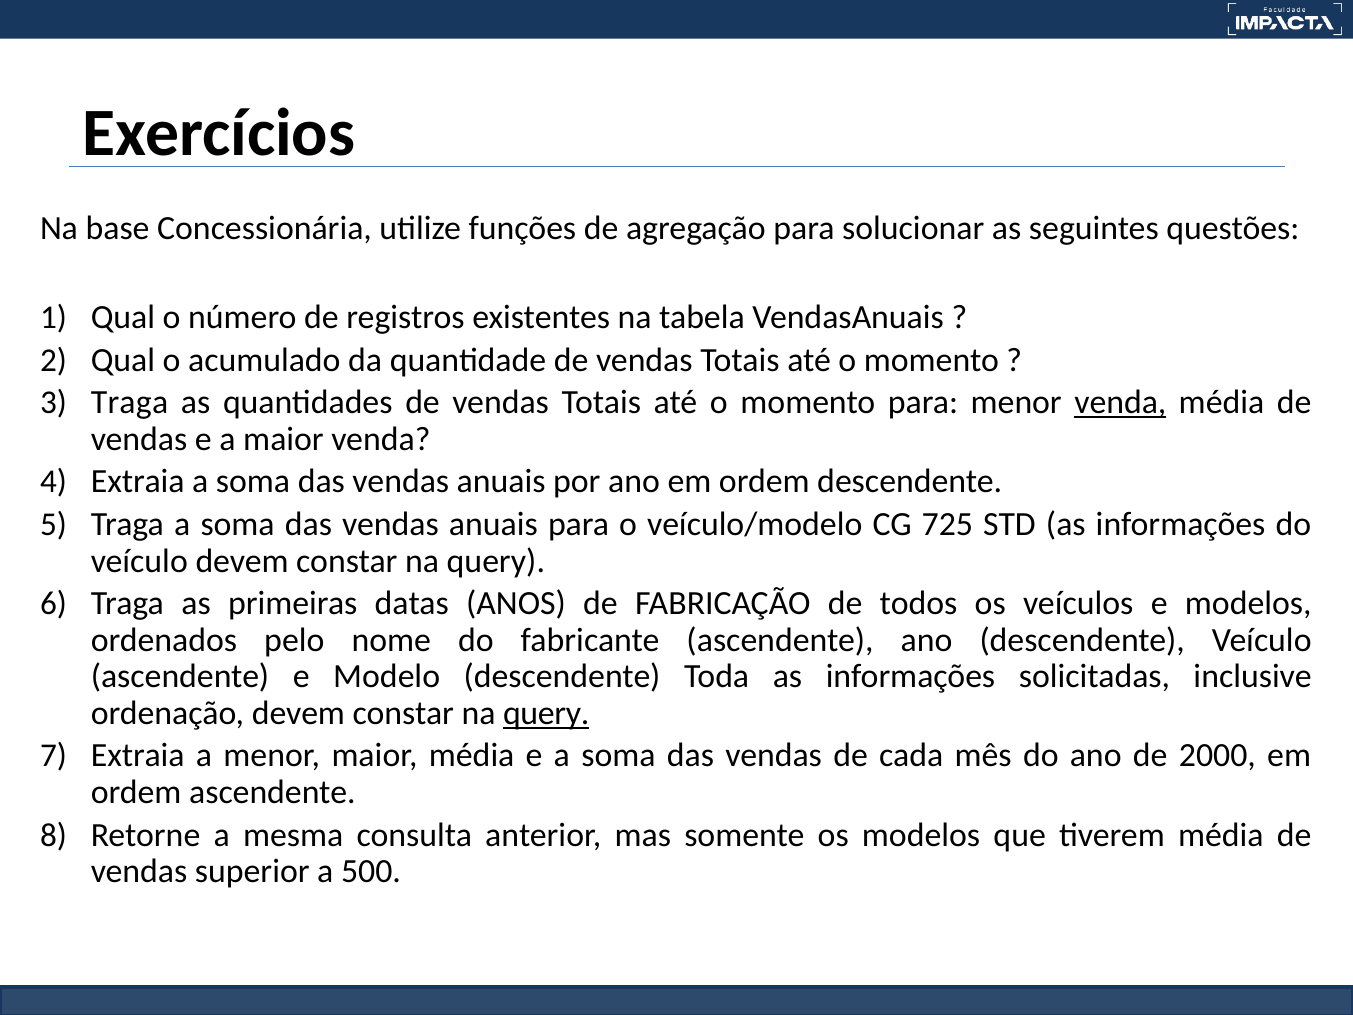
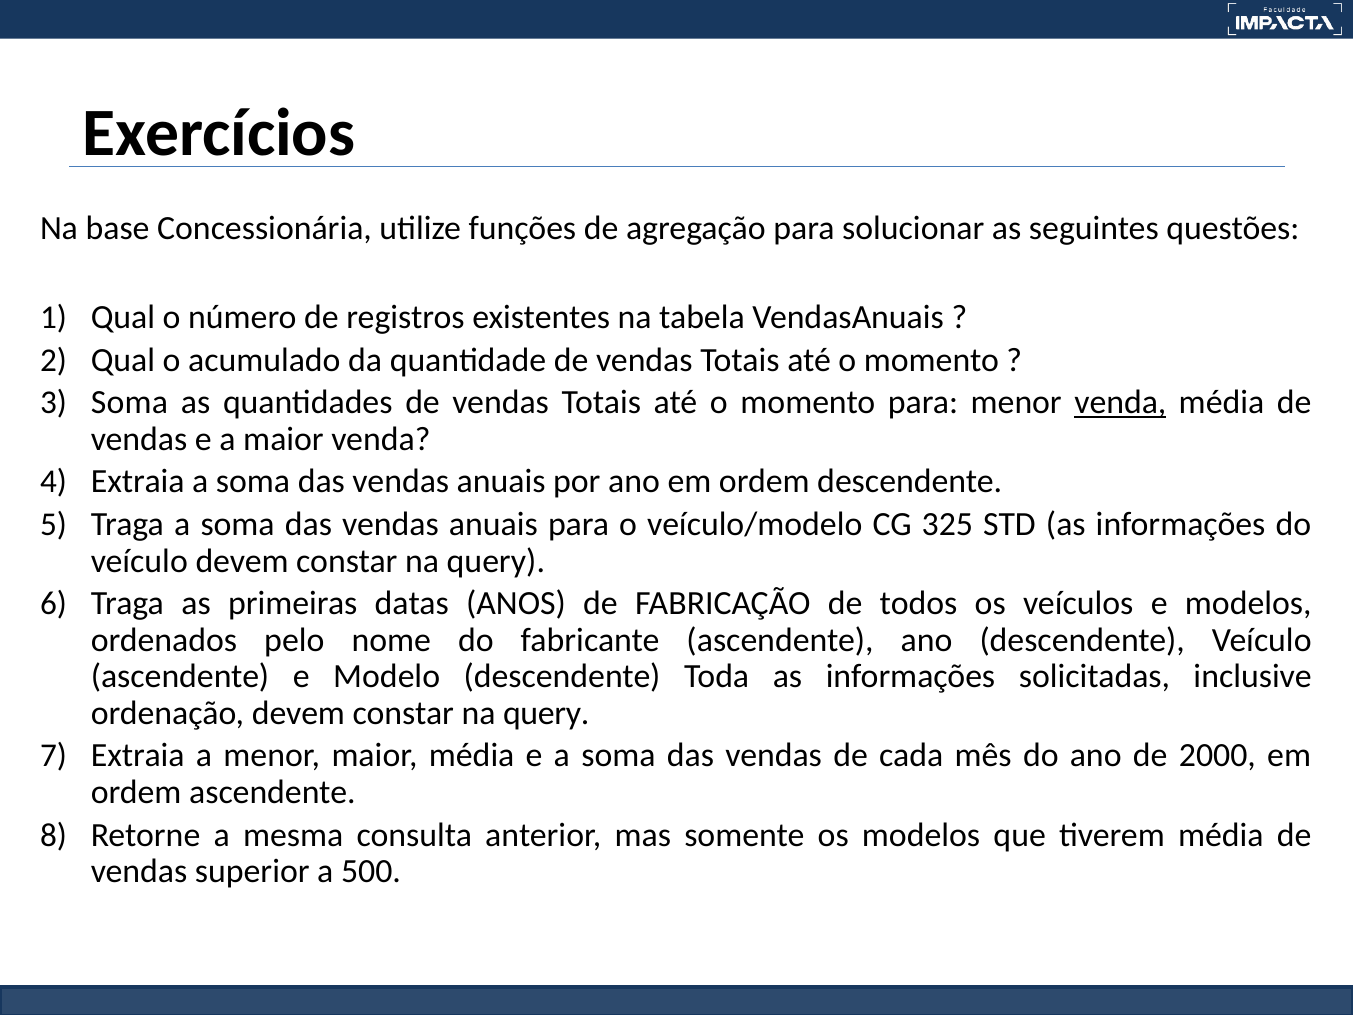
Traga: Traga -> Soma (130, 402)
725: 725 -> 325 (947, 524)
query underline: present -> none (546, 713)
